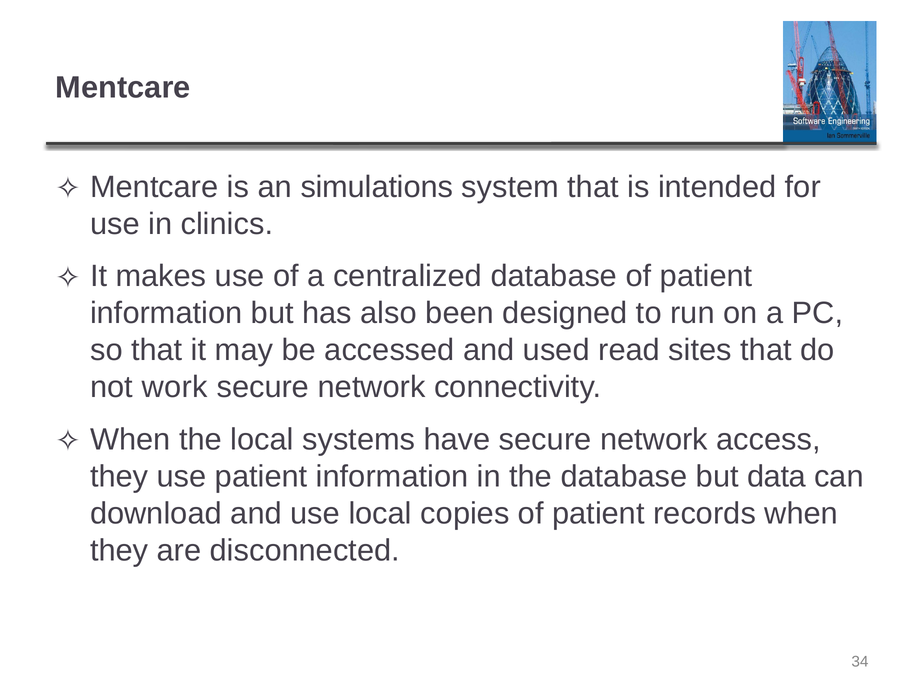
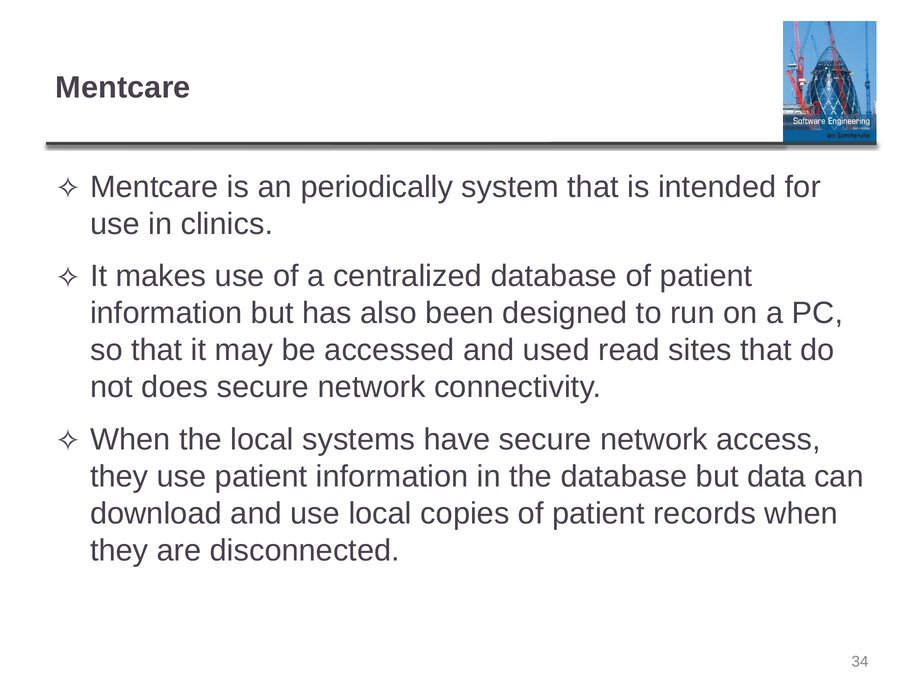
simulations: simulations -> periodically (377, 187)
work: work -> does (175, 387)
